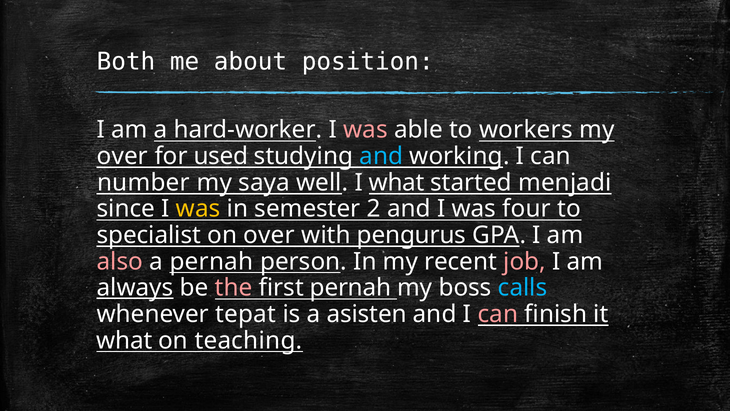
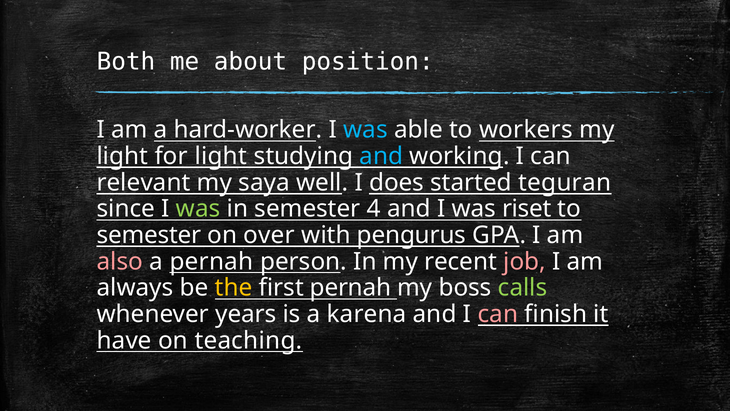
was colour: pink -> light blue (366, 130)
over: over -> light (122, 156)
for used: used -> light (221, 156)
number: number -> relevant (144, 182)
I what: what -> does (397, 182)
menjadi: menjadi -> teguran (565, 182)
was colour: yellow -> light green (198, 209)
2: 2 -> 4 (374, 209)
four: four -> riset (527, 209)
specialist: specialist -> semester (149, 235)
always underline: present -> none (135, 288)
the colour: pink -> yellow (234, 288)
calls colour: light blue -> light green (523, 288)
tepat: tepat -> years (246, 314)
asisten: asisten -> karena (367, 314)
what: what -> have (124, 340)
